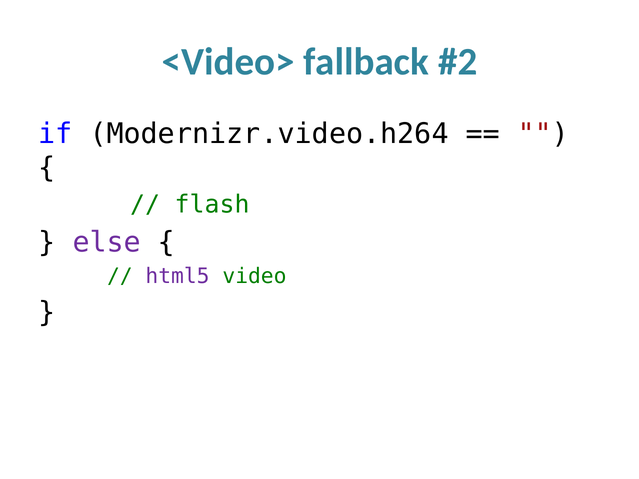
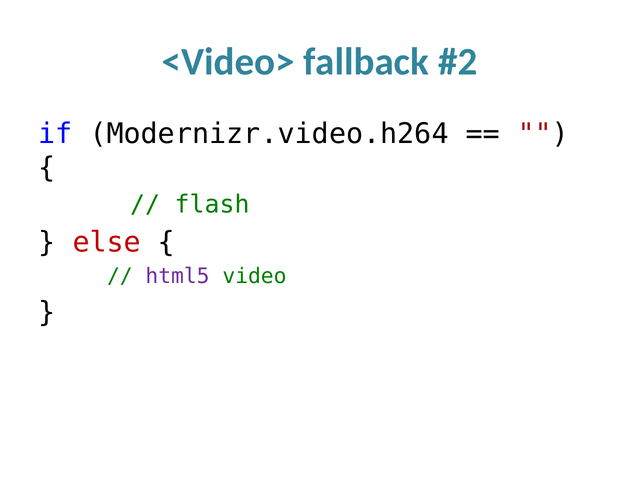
else colour: purple -> red (107, 243)
